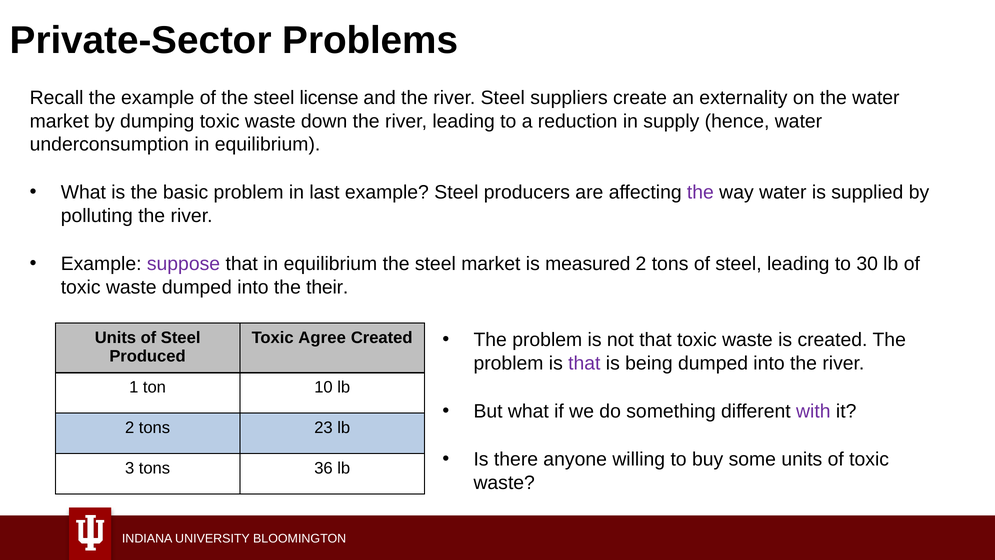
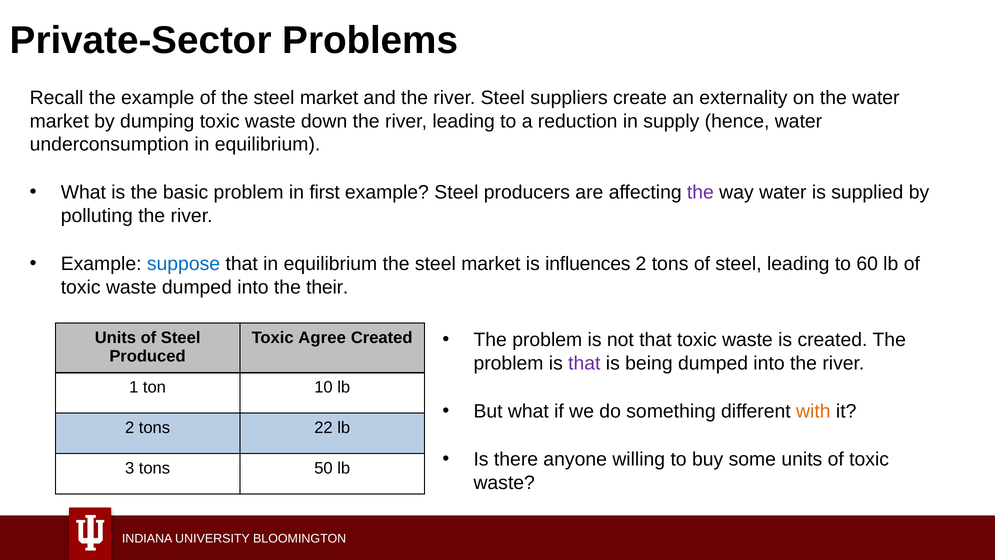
of the steel license: license -> market (329, 98)
last: last -> first (325, 192)
suppose colour: purple -> blue (183, 264)
measured: measured -> influences (588, 264)
30: 30 -> 60 (867, 264)
with colour: purple -> orange (813, 411)
23: 23 -> 22 (324, 428)
36: 36 -> 50 (324, 468)
